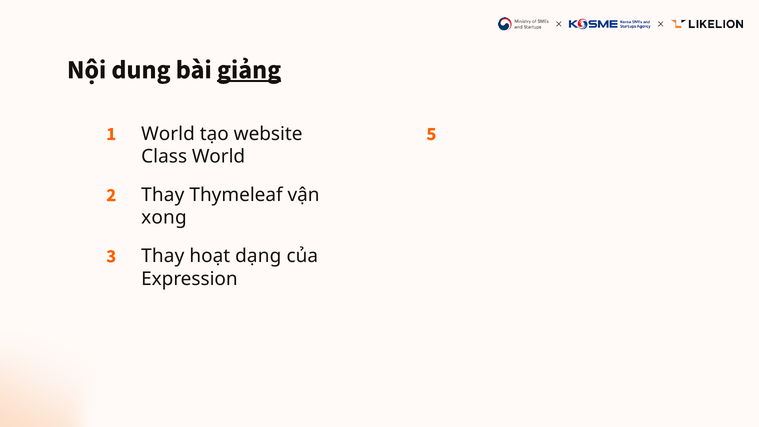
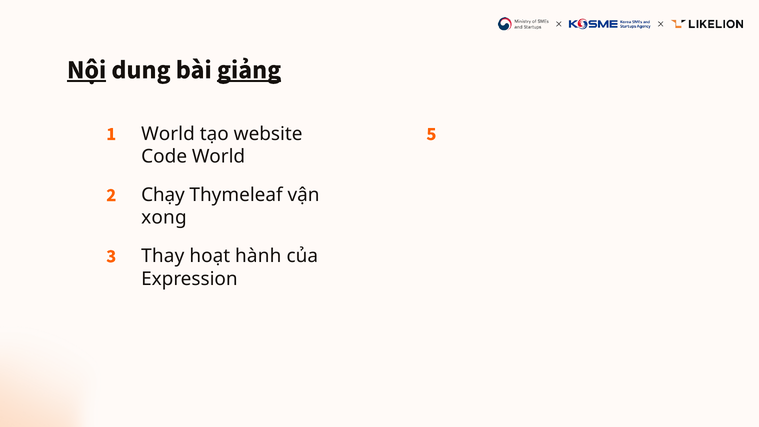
Nội underline: none -> present (87, 70)
Class: Class -> Code (164, 157)
2 Thay: Thay -> Chạy (163, 195)
dạng: dạng -> hành (258, 256)
